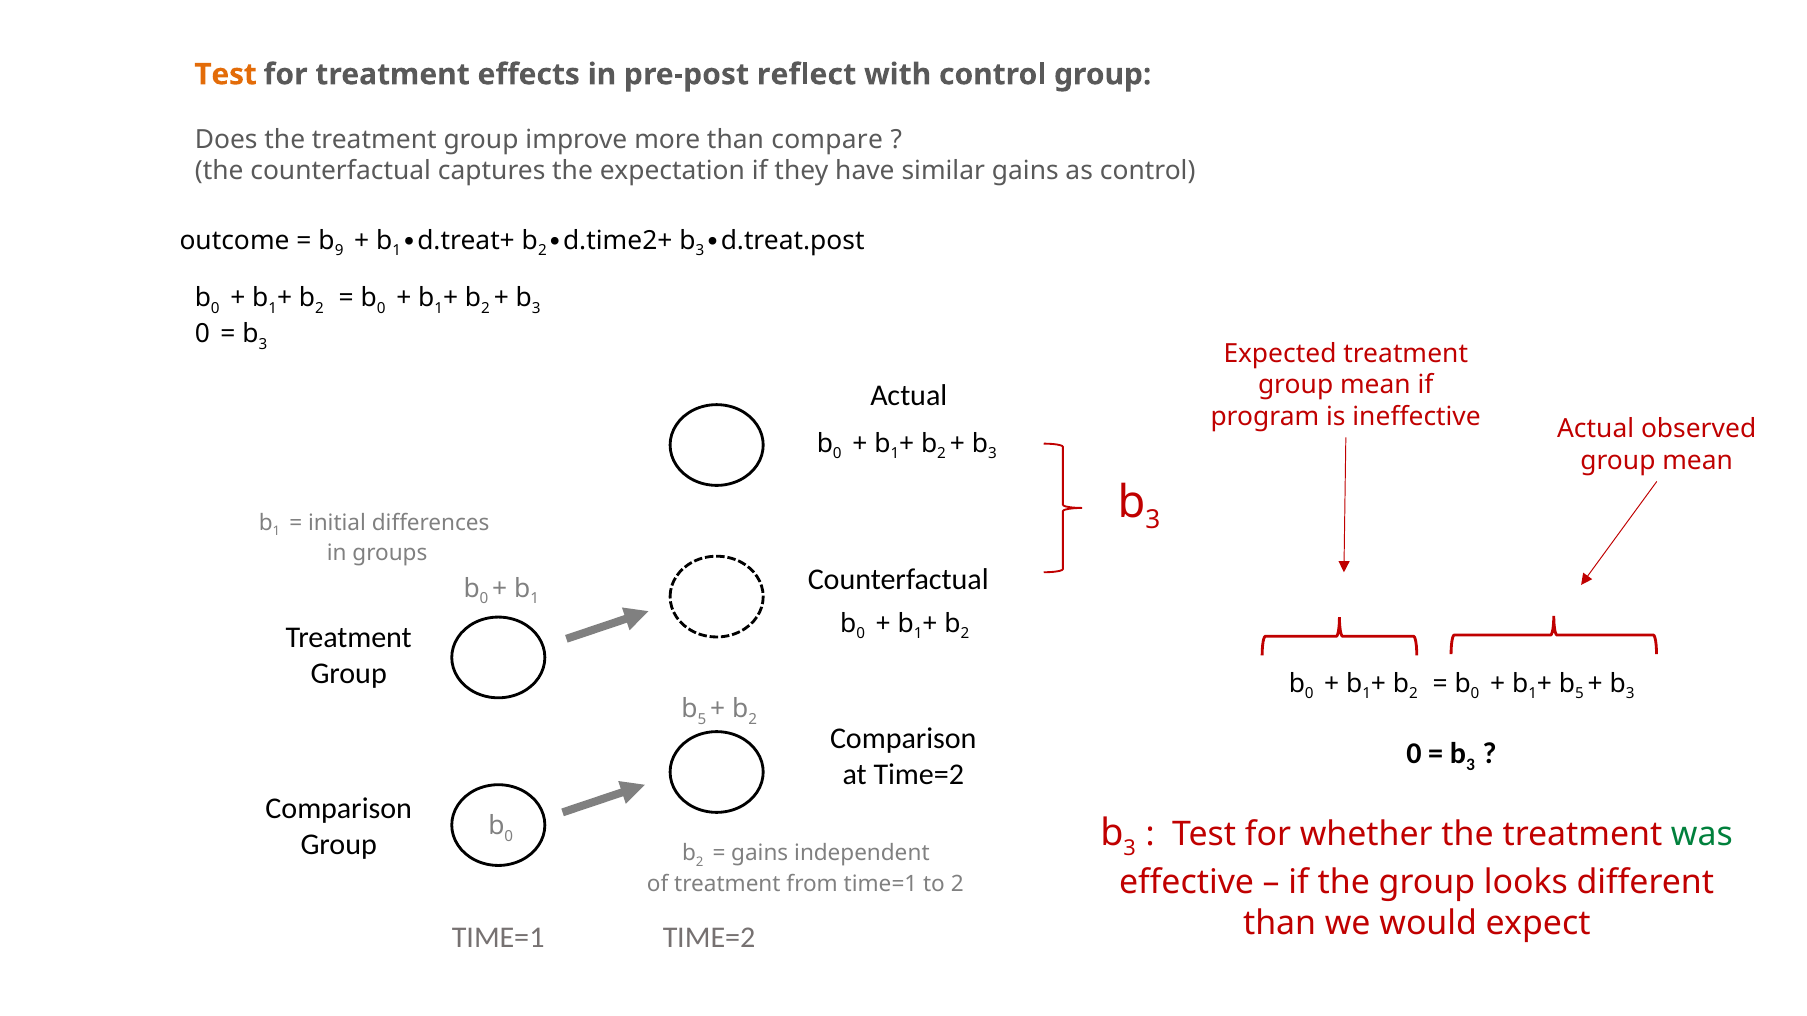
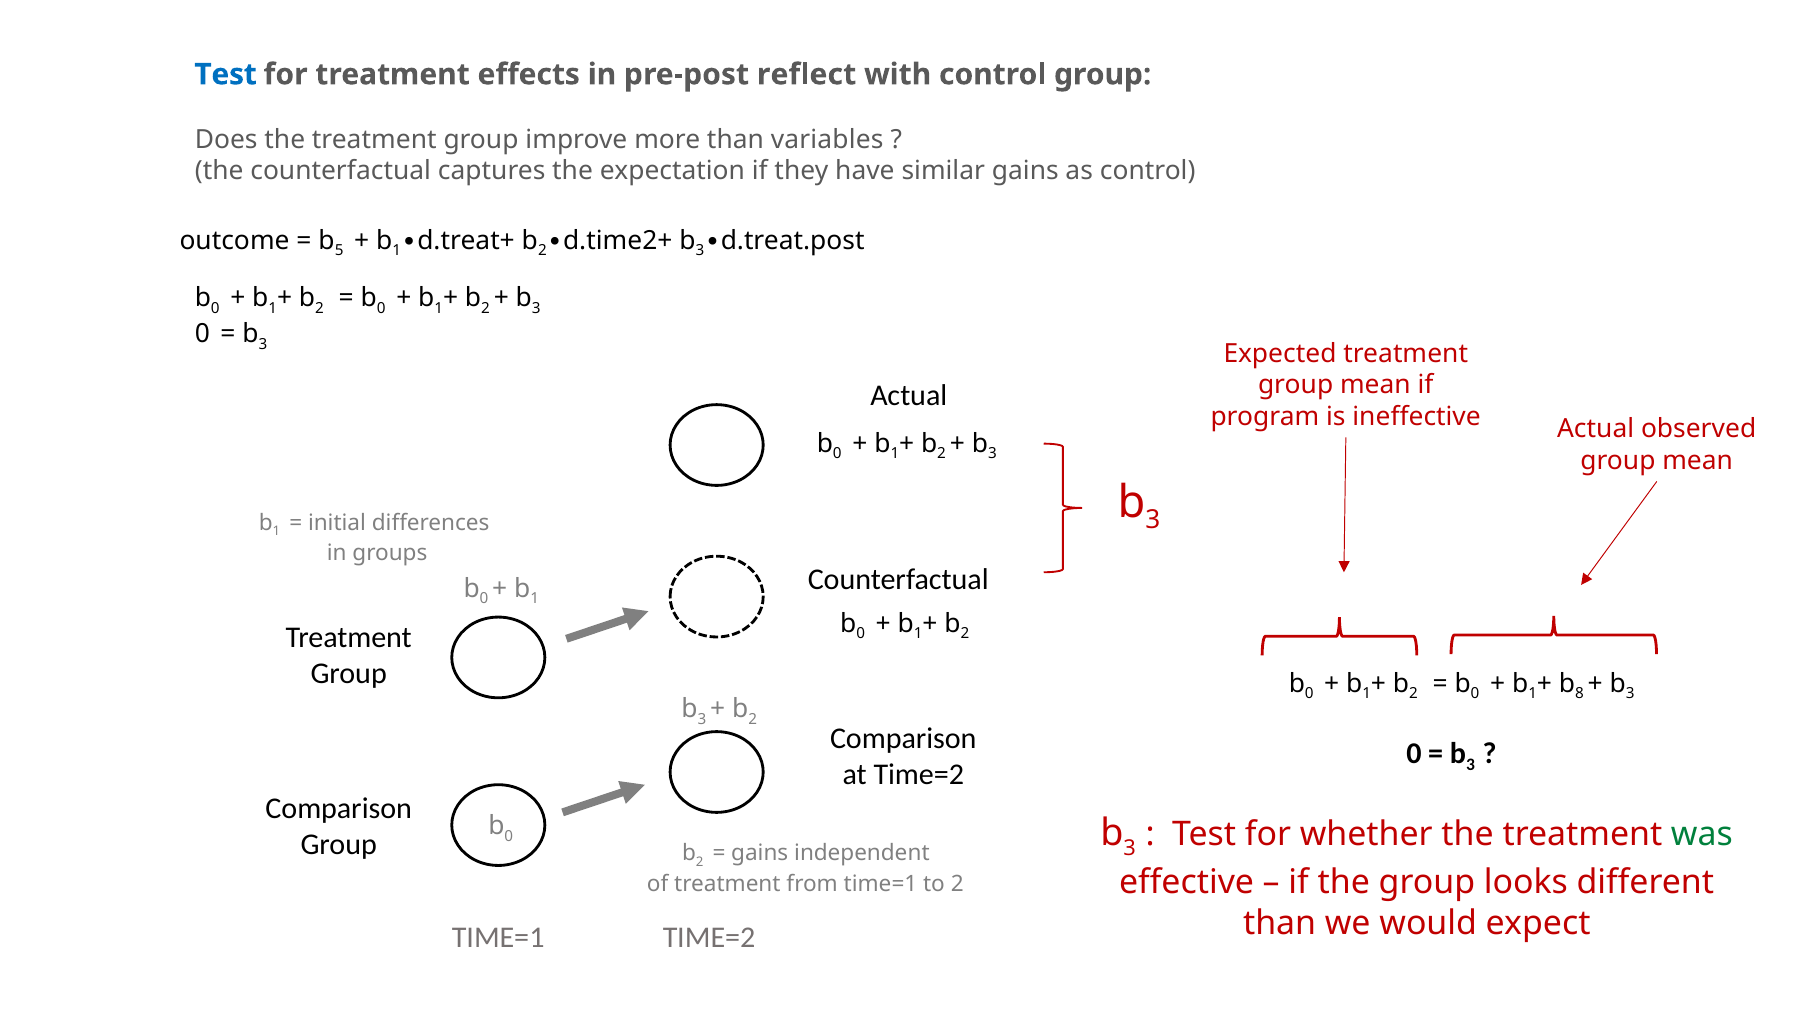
Test colour: orange -> blue (226, 74)
compare: compare -> variables (827, 140)
9: 9 -> 5 (339, 251)
5: 5 -> 8 (1579, 694)
5: 5 -> 3 (702, 720)
